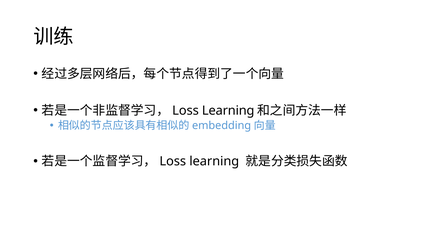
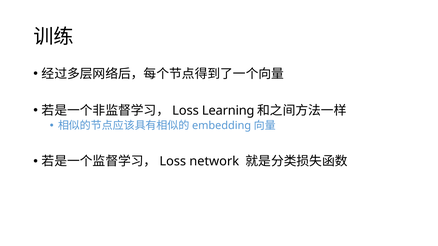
learning: learning -> network (214, 162)
